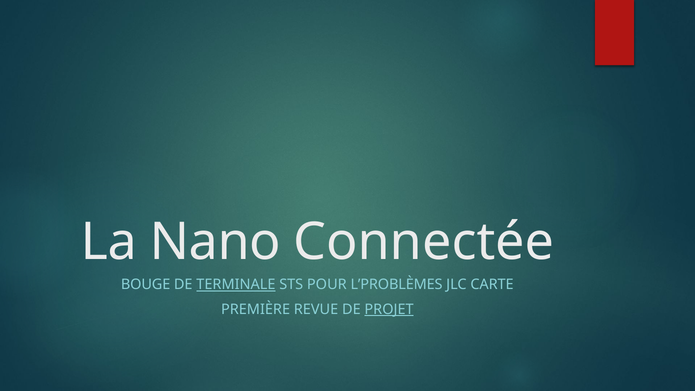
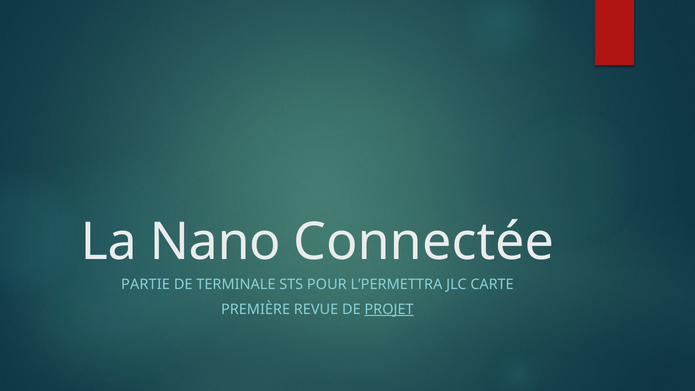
BOUGE: BOUGE -> PARTIE (145, 285)
TERMINALE underline: present -> none (236, 285)
L’PROBLÈMES: L’PROBLÈMES -> L’PERMETTRA (396, 285)
